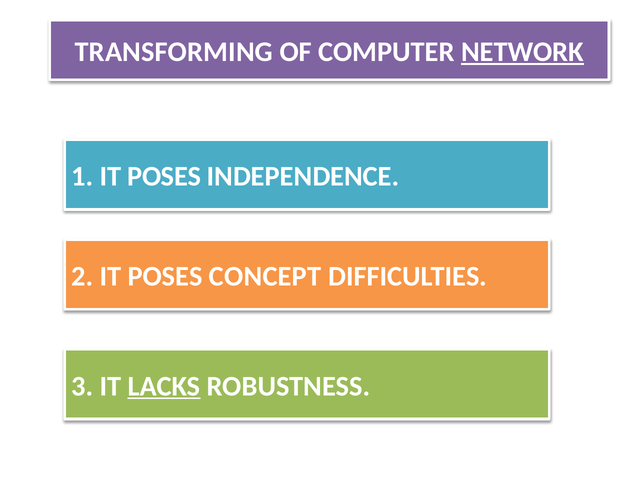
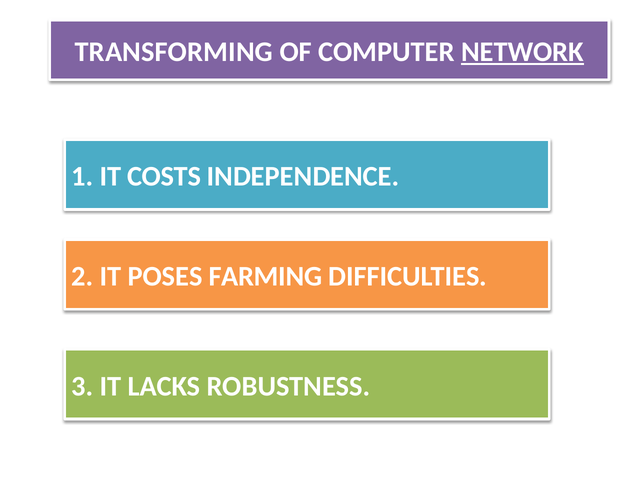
1 IT POSES: POSES -> COSTS (164, 177)
CONCEPT: CONCEPT -> FARMING (265, 277)
LACKS underline: present -> none (164, 386)
